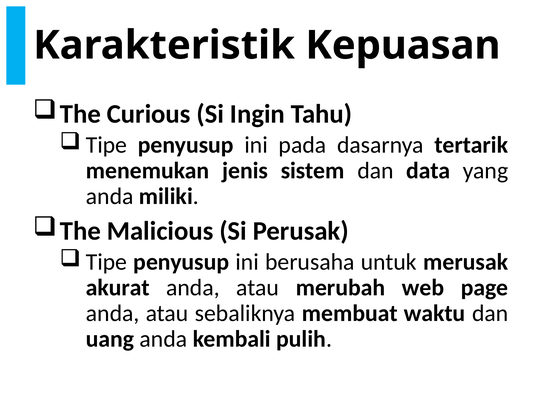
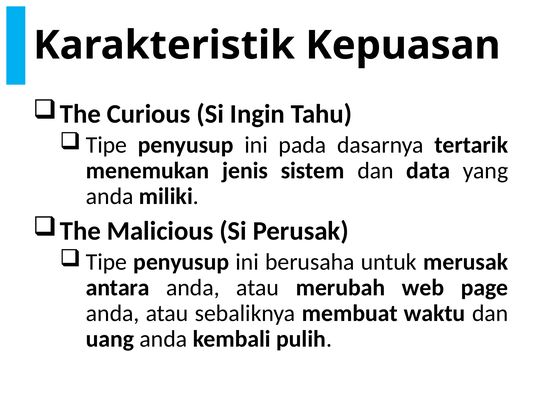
akurat: akurat -> antara (118, 287)
